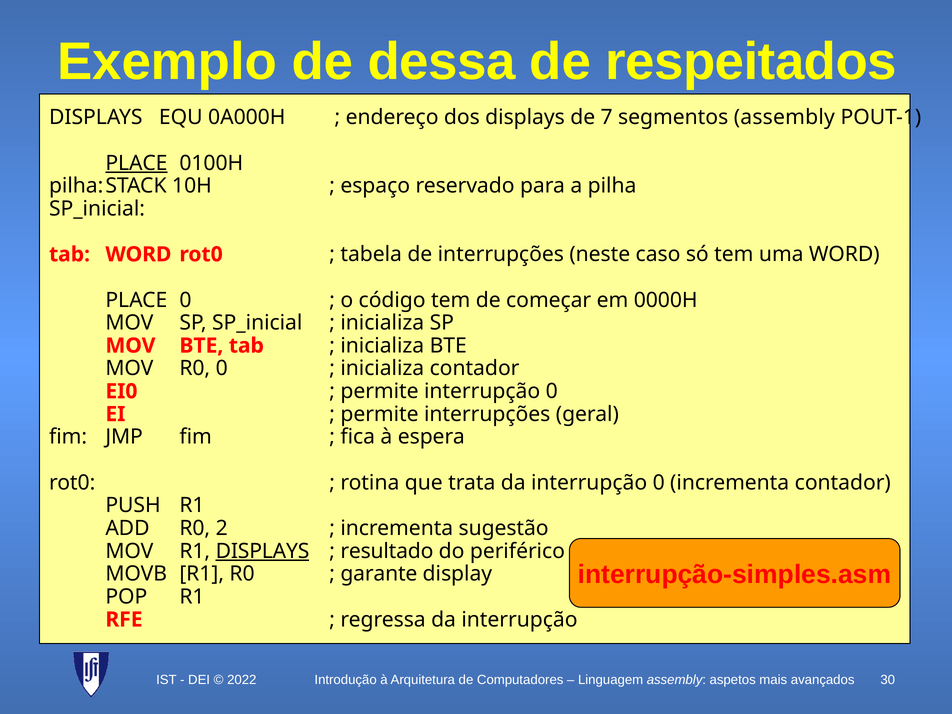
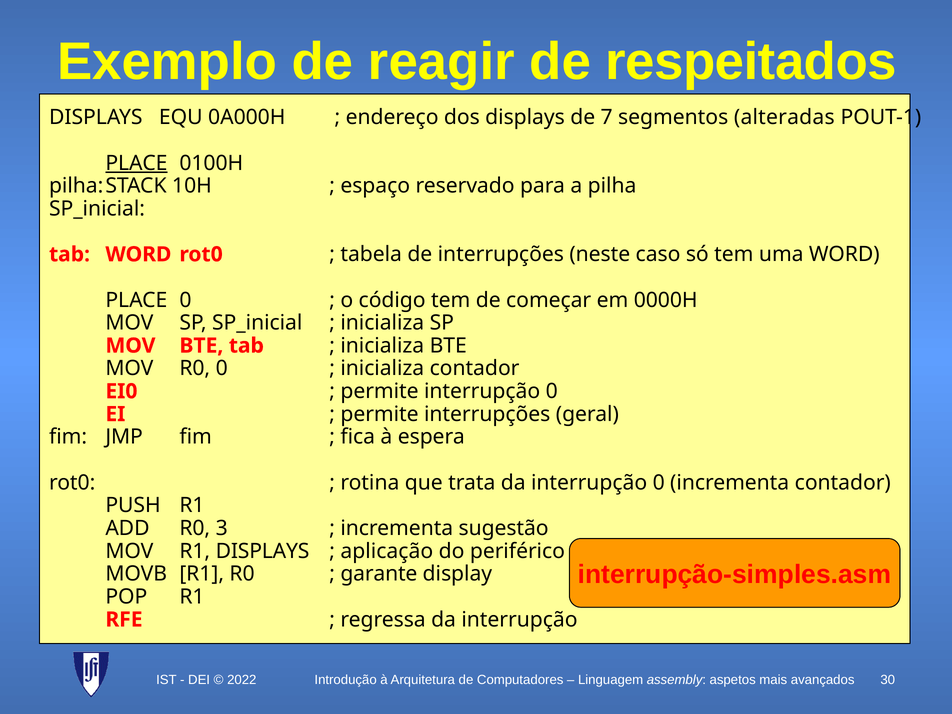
dessa: dessa -> reagir (441, 62)
segmentos assembly: assembly -> alteradas (784, 117)
2: 2 -> 3 (222, 528)
DISPLAYS underline: present -> none (263, 551)
resultado: resultado -> aplicação (387, 551)
